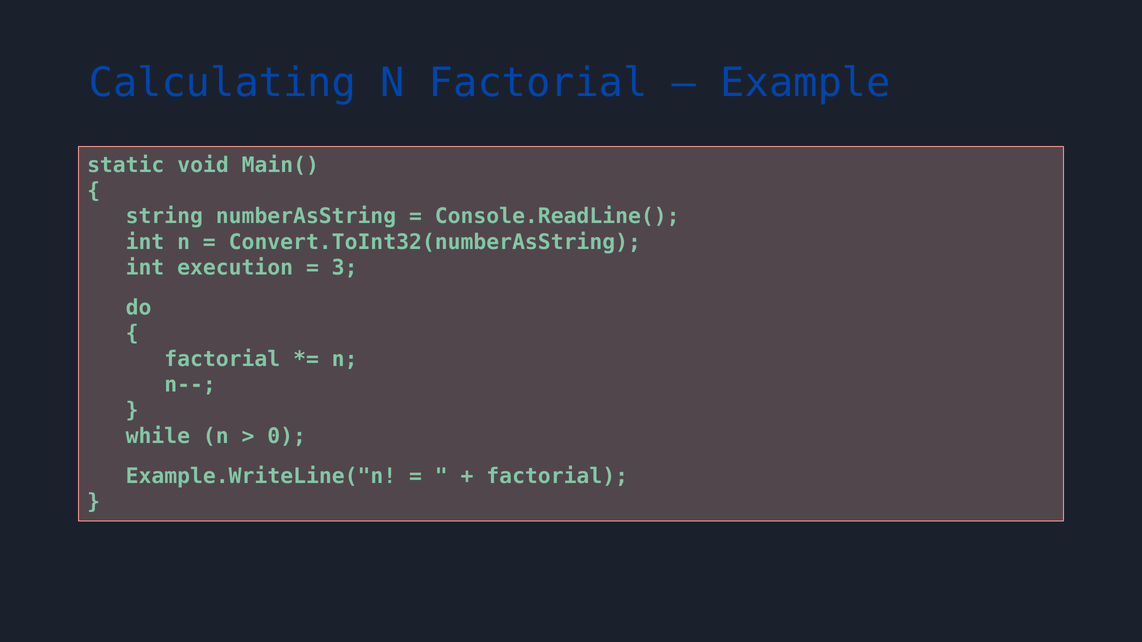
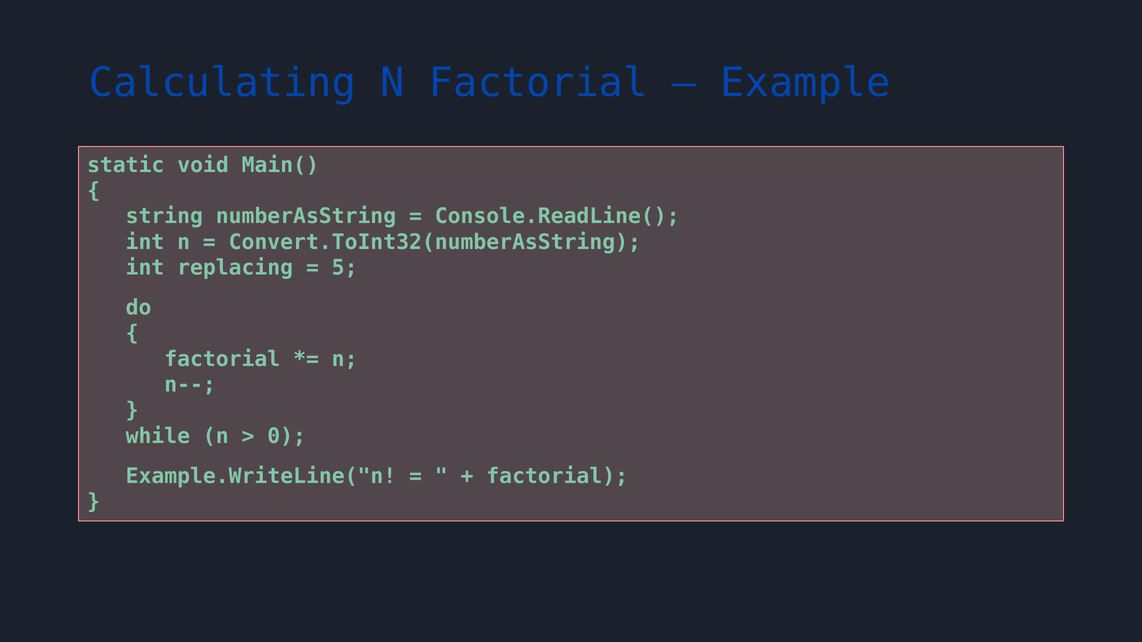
execution: execution -> replacing (235, 268)
3: 3 -> 5 (345, 268)
